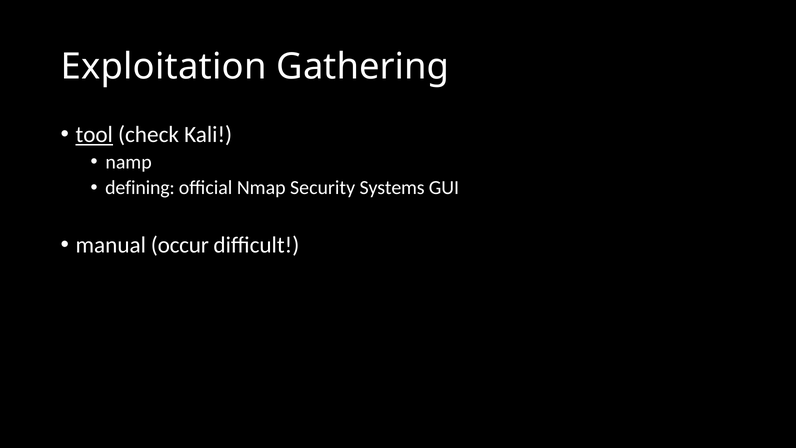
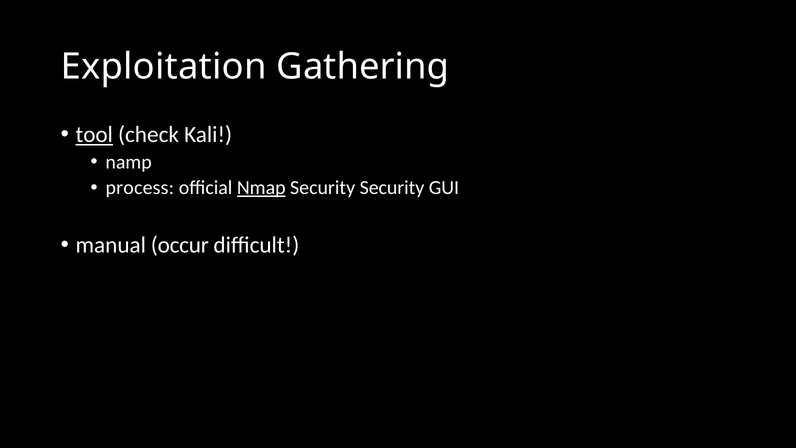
defining: defining -> process (140, 188)
Nmap underline: none -> present (261, 188)
Security Systems: Systems -> Security (392, 188)
